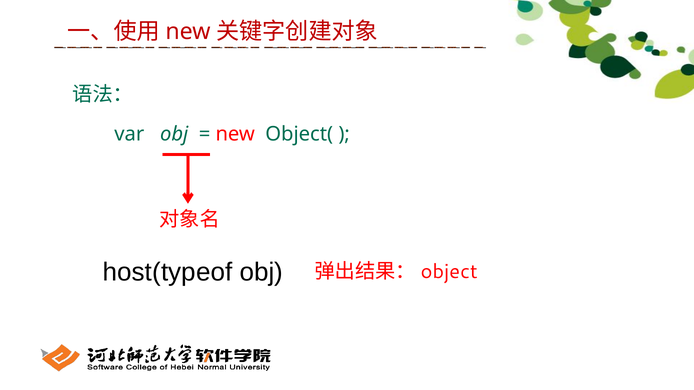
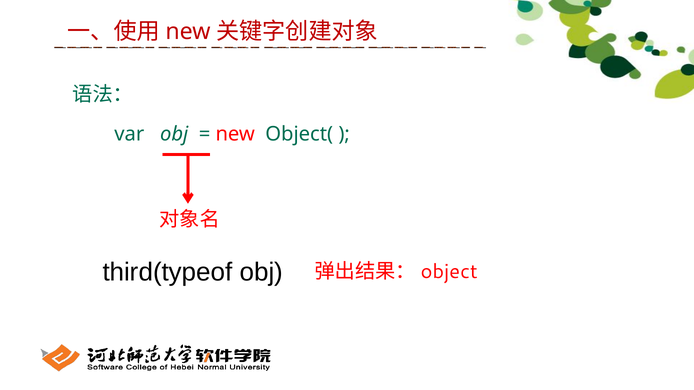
host(typeof: host(typeof -> third(typeof (168, 273)
